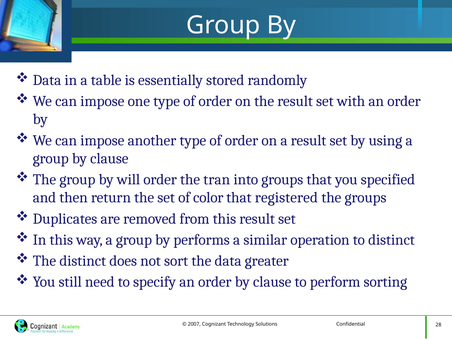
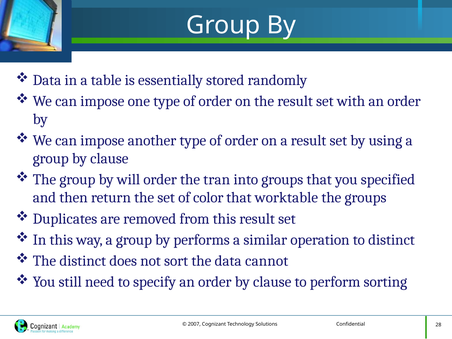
registered: registered -> worktable (286, 198)
greater: greater -> cannot (267, 261)
